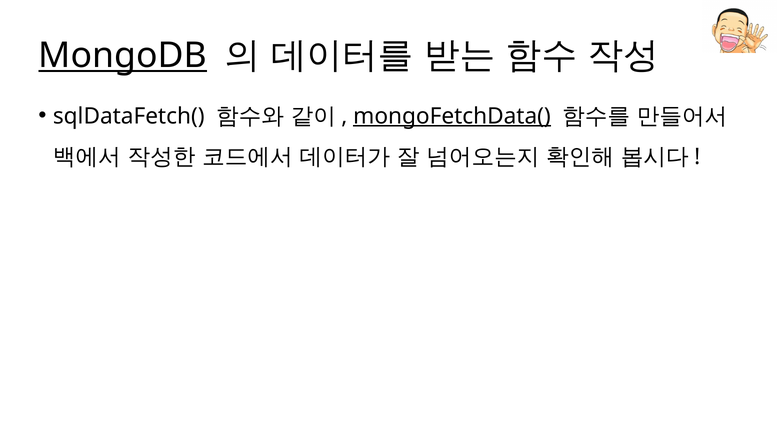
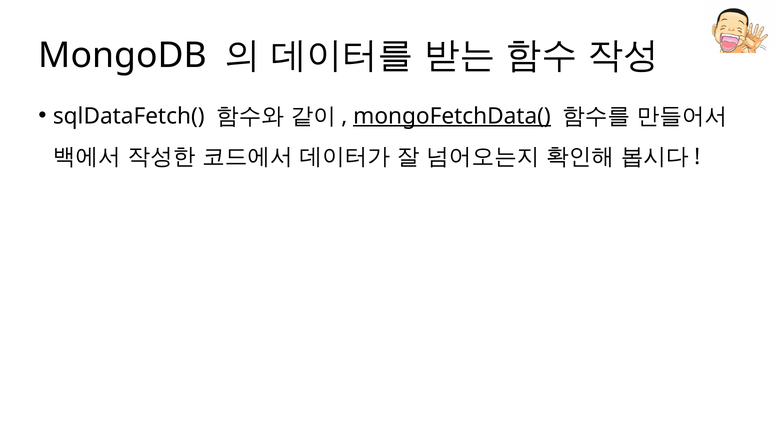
MongoDB underline: present -> none (123, 56)
